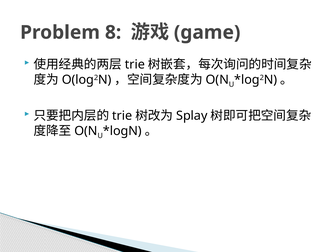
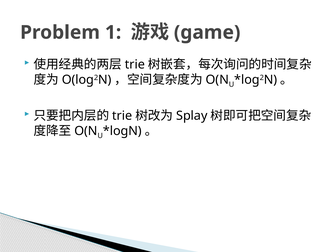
8: 8 -> 1 (113, 32)
